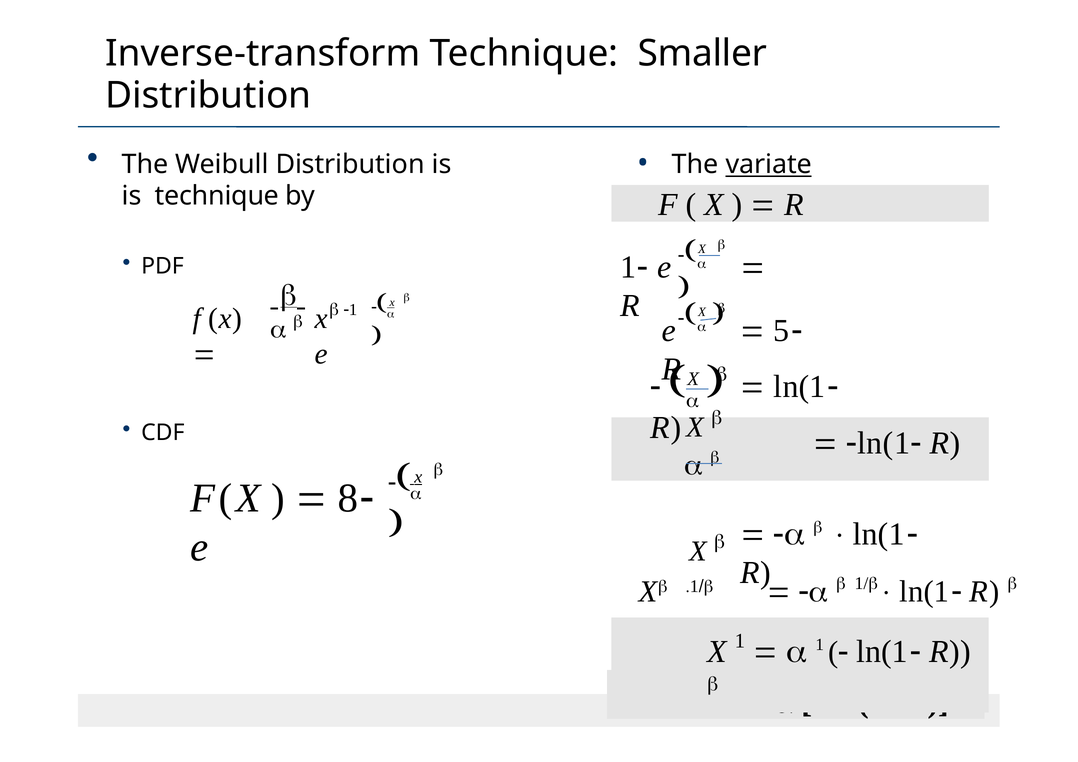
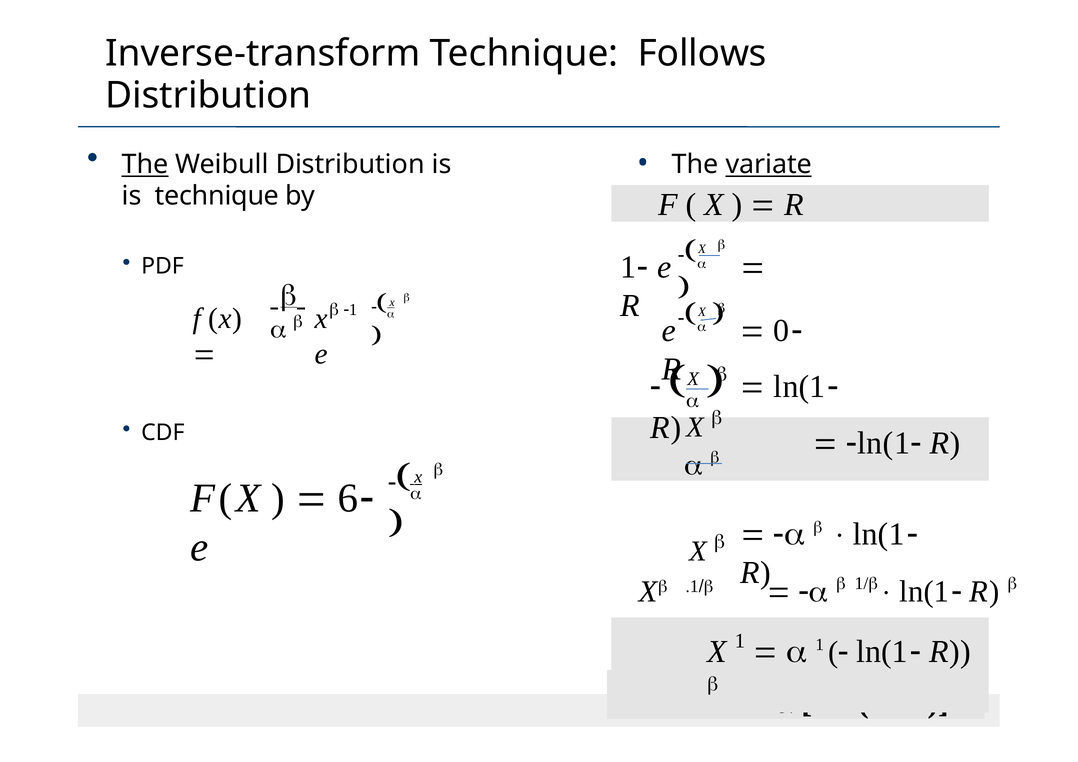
Smaller: Smaller -> Follows (702, 53)
The underline: none -> present (145, 165)
5: 5 -> 0 (781, 330)
8: 8 -> 6 (348, 498)
